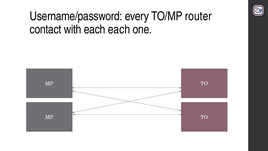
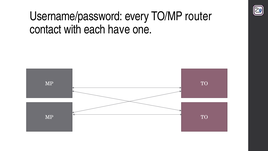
each each: each -> have (119, 29)
